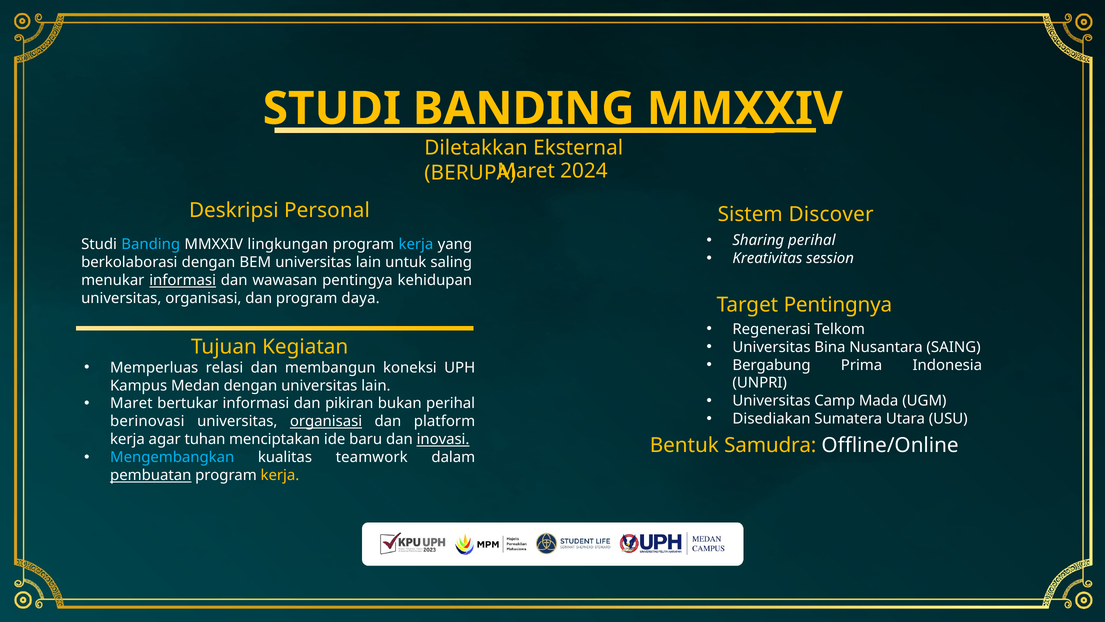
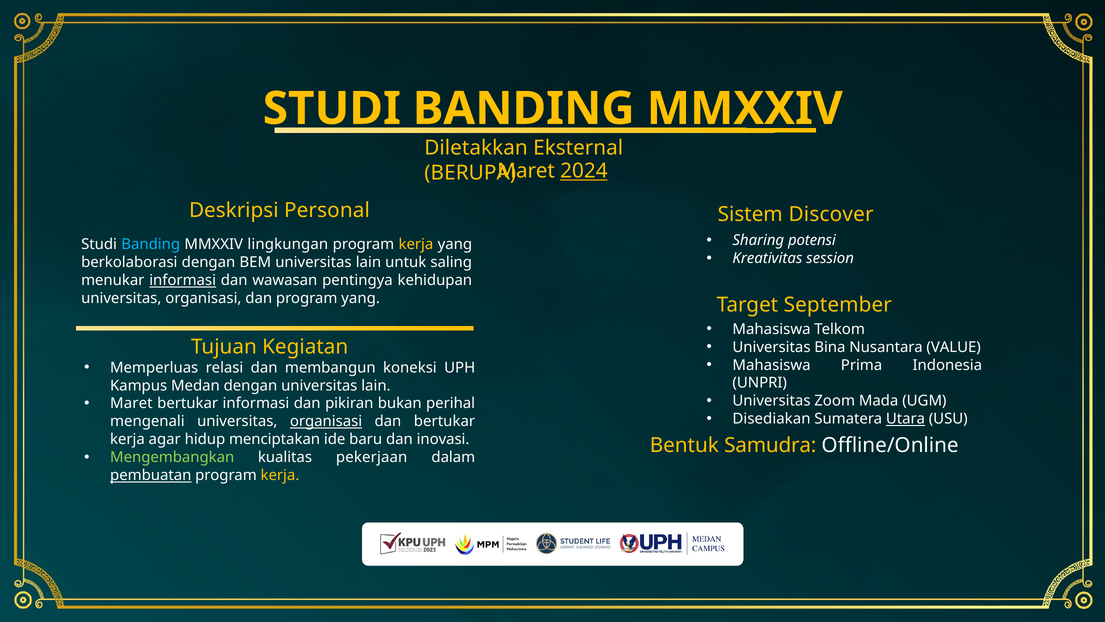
2024 underline: none -> present (584, 171)
Sharing perihal: perihal -> potensi (812, 240)
kerja colour: light blue -> yellow (416, 244)
program daya: daya -> yang (361, 298)
Pentingnya: Pentingnya -> September (838, 305)
Regenerasi: Regenerasi -> Mahasiswa (772, 329)
SAING: SAING -> VALUE (954, 347)
Bergabung: Bergabung -> Mahasiswa (772, 365)
Camp: Camp -> Zoom (835, 401)
Utara underline: none -> present (906, 419)
berinovasi: berinovasi -> mengenali (147, 421)
dan platform: platform -> bertukar (444, 421)
tuhan: tuhan -> hidup (205, 439)
inovasi underline: present -> none (443, 439)
Mengembangkan colour: light blue -> light green (172, 457)
teamwork: teamwork -> pekerjaan (372, 457)
